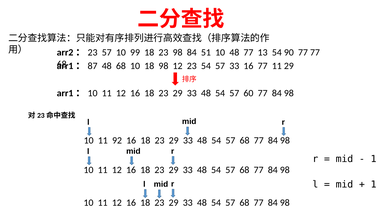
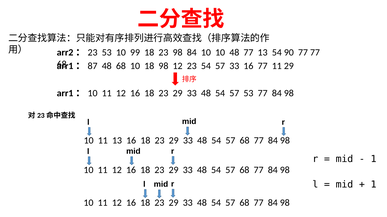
arr2：23 57: 57 -> 53 (107, 53)
84 51: 51 -> 10 (206, 53)
57 60: 60 -> 53 (248, 93)
11 92: 92 -> 13 (117, 141)
